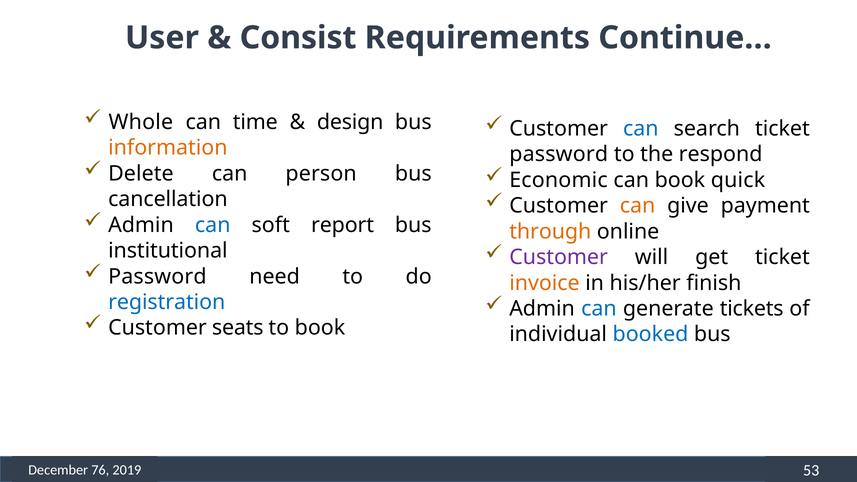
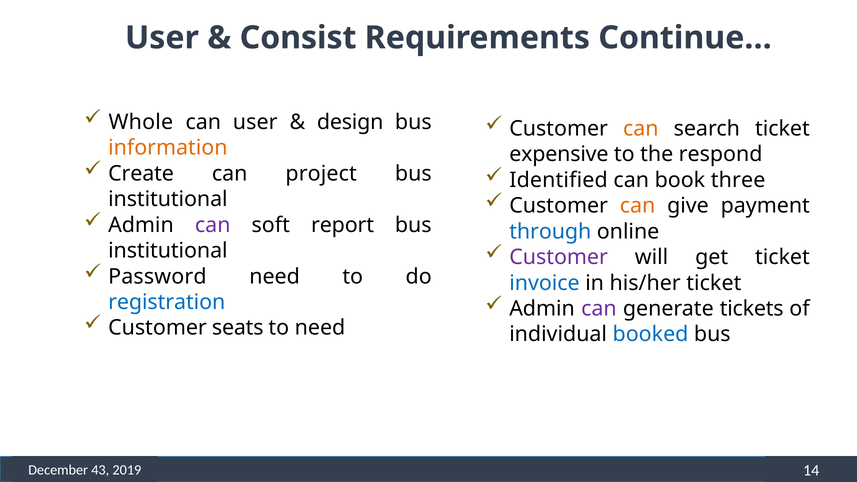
can time: time -> user (255, 122)
can colour: blue -> orange (641, 129)
password: password -> expensive (559, 154)
Delete: Delete -> Create (141, 174)
person: person -> project (321, 174)
Economic: Economic -> Identified (559, 180)
quick: quick -> three (738, 180)
cancellation: cancellation -> institutional (168, 199)
can colour: blue -> purple (213, 225)
through colour: orange -> blue (550, 232)
invoice colour: orange -> blue (544, 283)
his/her finish: finish -> ticket (714, 283)
can colour: blue -> purple (599, 309)
to book: book -> need (320, 328)
76: 76 -> 43 (100, 470)
53: 53 -> 14 (811, 470)
